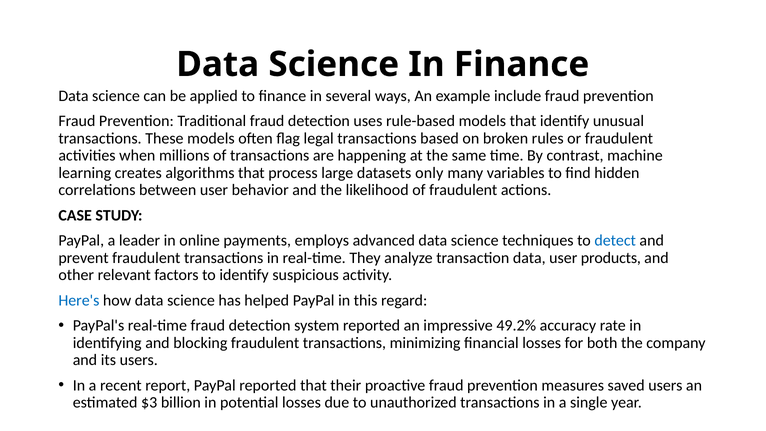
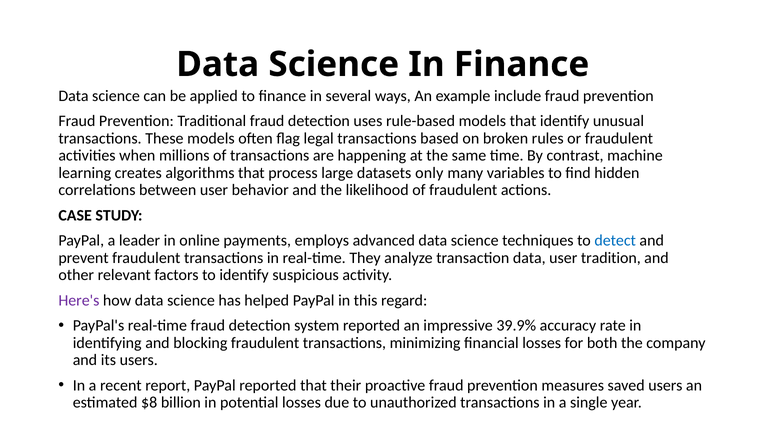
products: products -> tradition (611, 258)
Here's colour: blue -> purple (79, 300)
49.2%: 49.2% -> 39.9% (516, 325)
$3: $3 -> $8 (149, 402)
